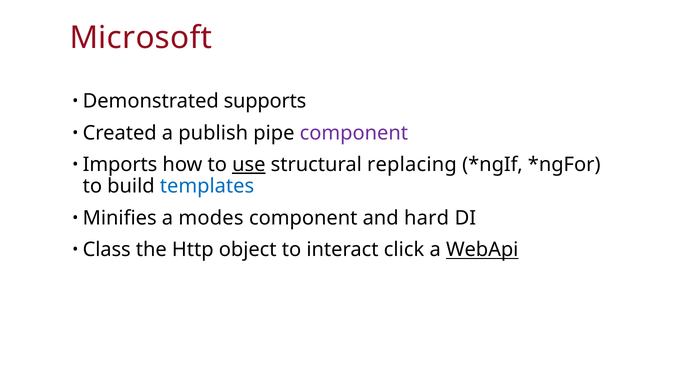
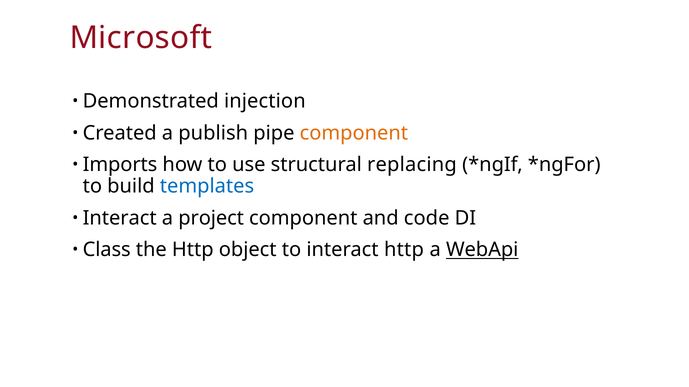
supports: supports -> injection (265, 101)
component colour: purple -> orange (354, 133)
use underline: present -> none (249, 165)
Minifies: Minifies -> Interact (120, 218)
modes: modes -> project (211, 218)
hard: hard -> code (427, 218)
interact click: click -> http (404, 250)
